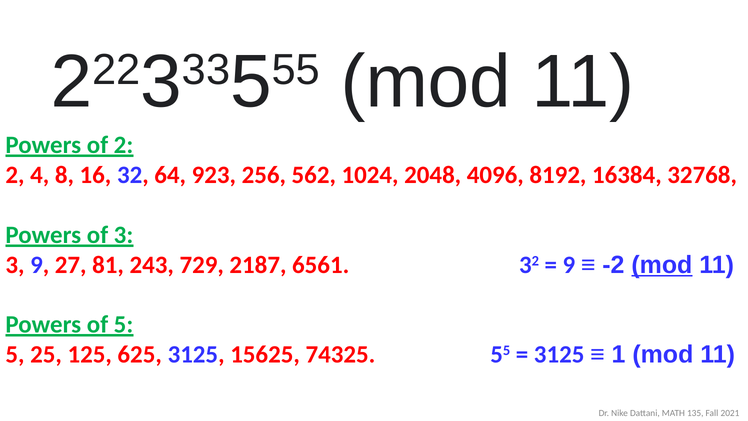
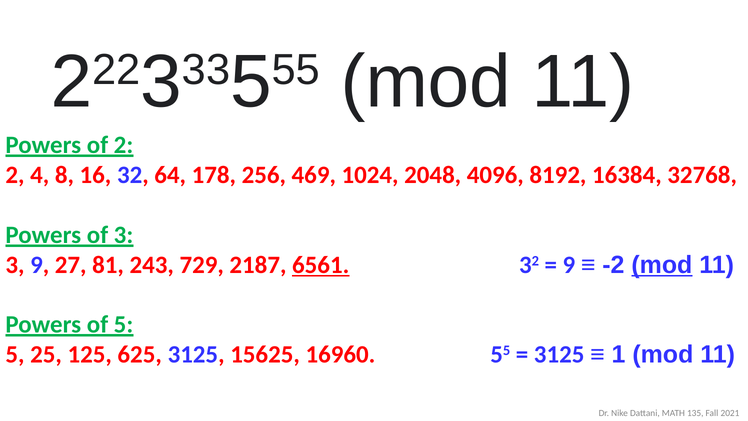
923: 923 -> 178 (214, 175)
562: 562 -> 469 (314, 175)
6561 underline: none -> present (321, 265)
74325: 74325 -> 16960 (340, 354)
